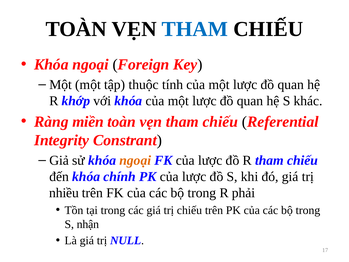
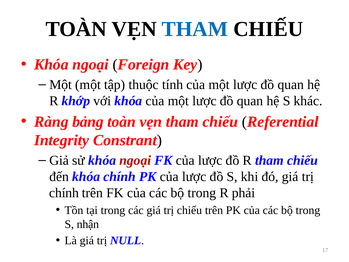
miền: miền -> bảng (88, 122)
ngoại colour: orange -> red (135, 160)
nhiều: nhiều -> chính (64, 193)
